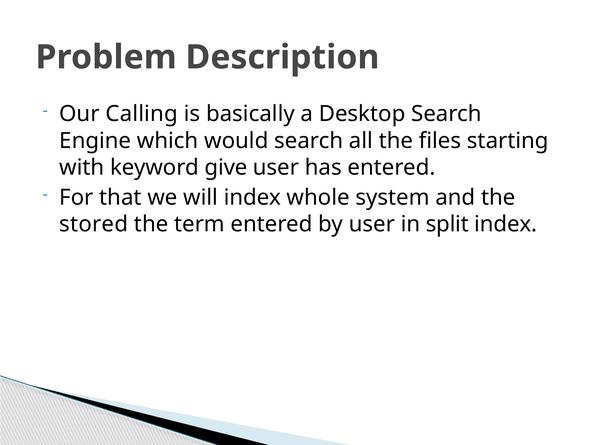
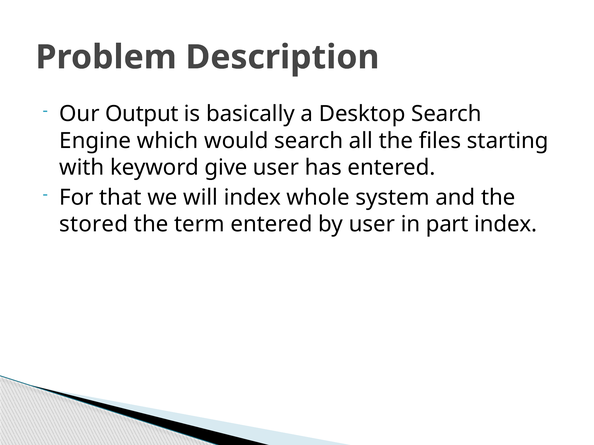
Calling: Calling -> Output (142, 114)
split: split -> part (447, 224)
